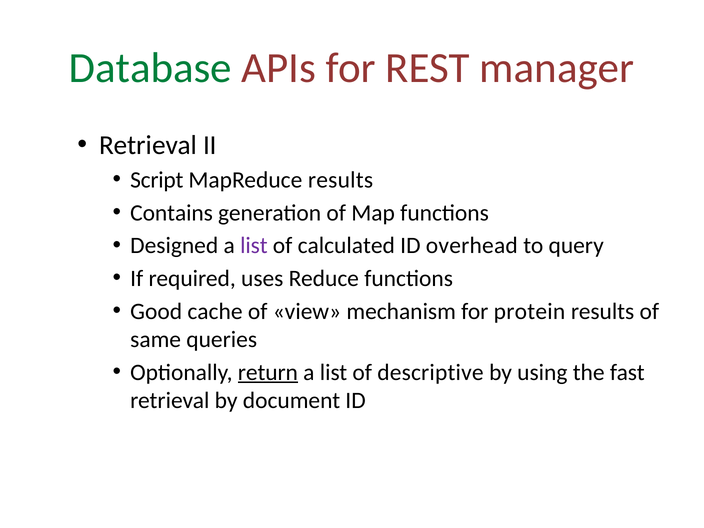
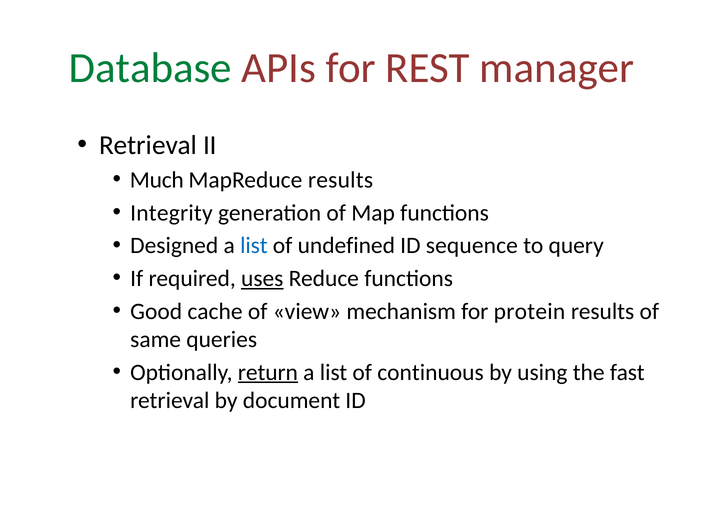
Script: Script -> Much (157, 180)
Contains: Contains -> Integrity (171, 213)
list colour: purple -> blue (254, 246)
calculated: calculated -> undefined (346, 246)
overhead: overhead -> sequence (472, 246)
uses underline: none -> present (262, 278)
descriptive: descriptive -> continuous (431, 372)
